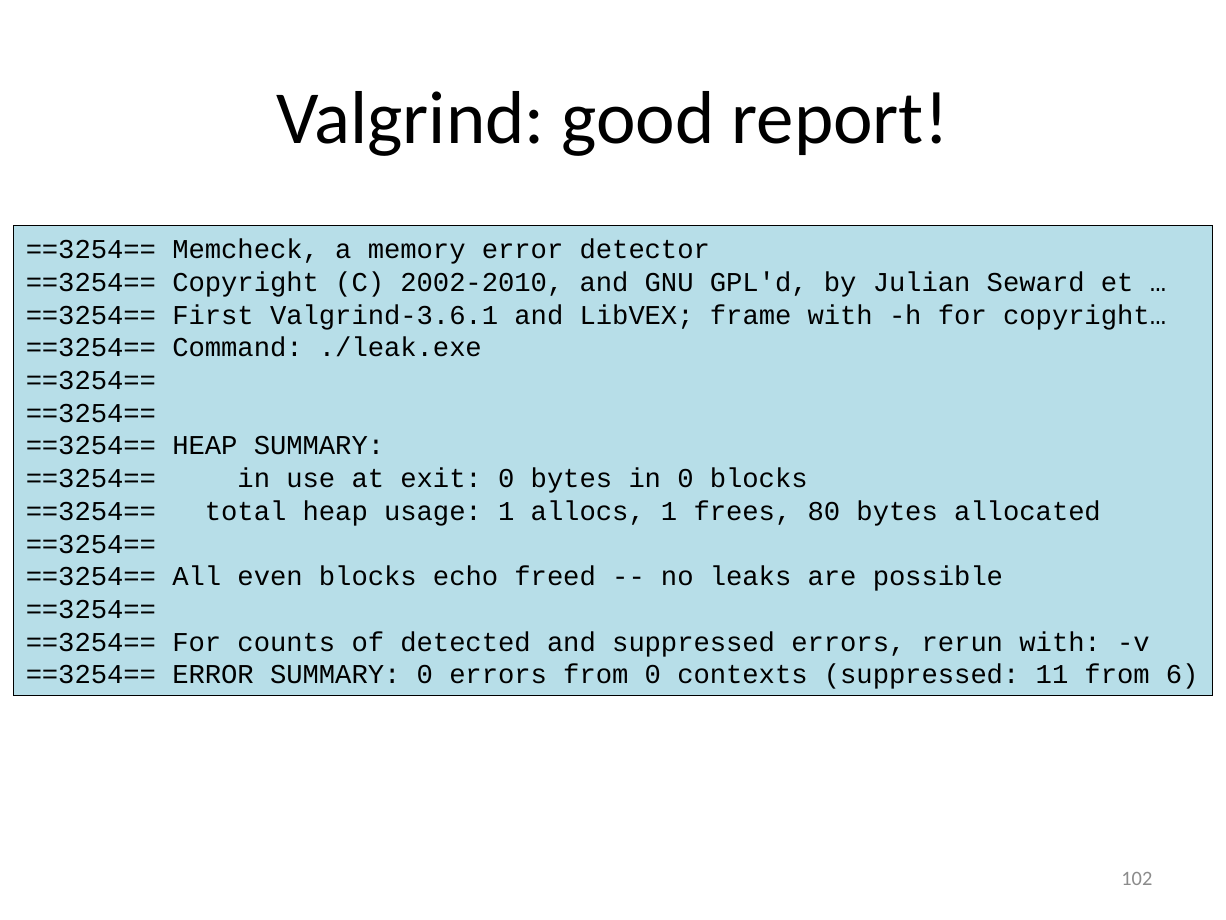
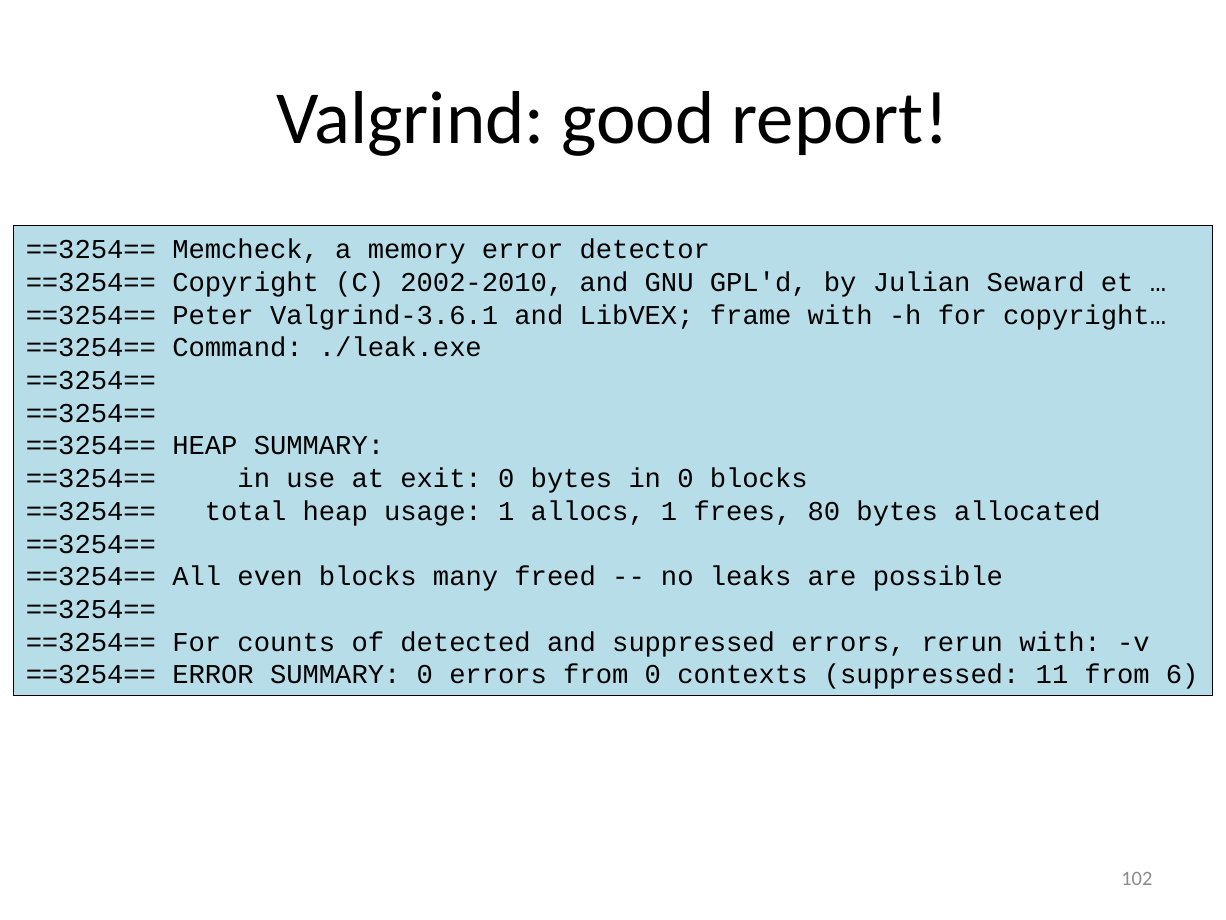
First: First -> Peter (213, 315)
echo: echo -> many (466, 576)
